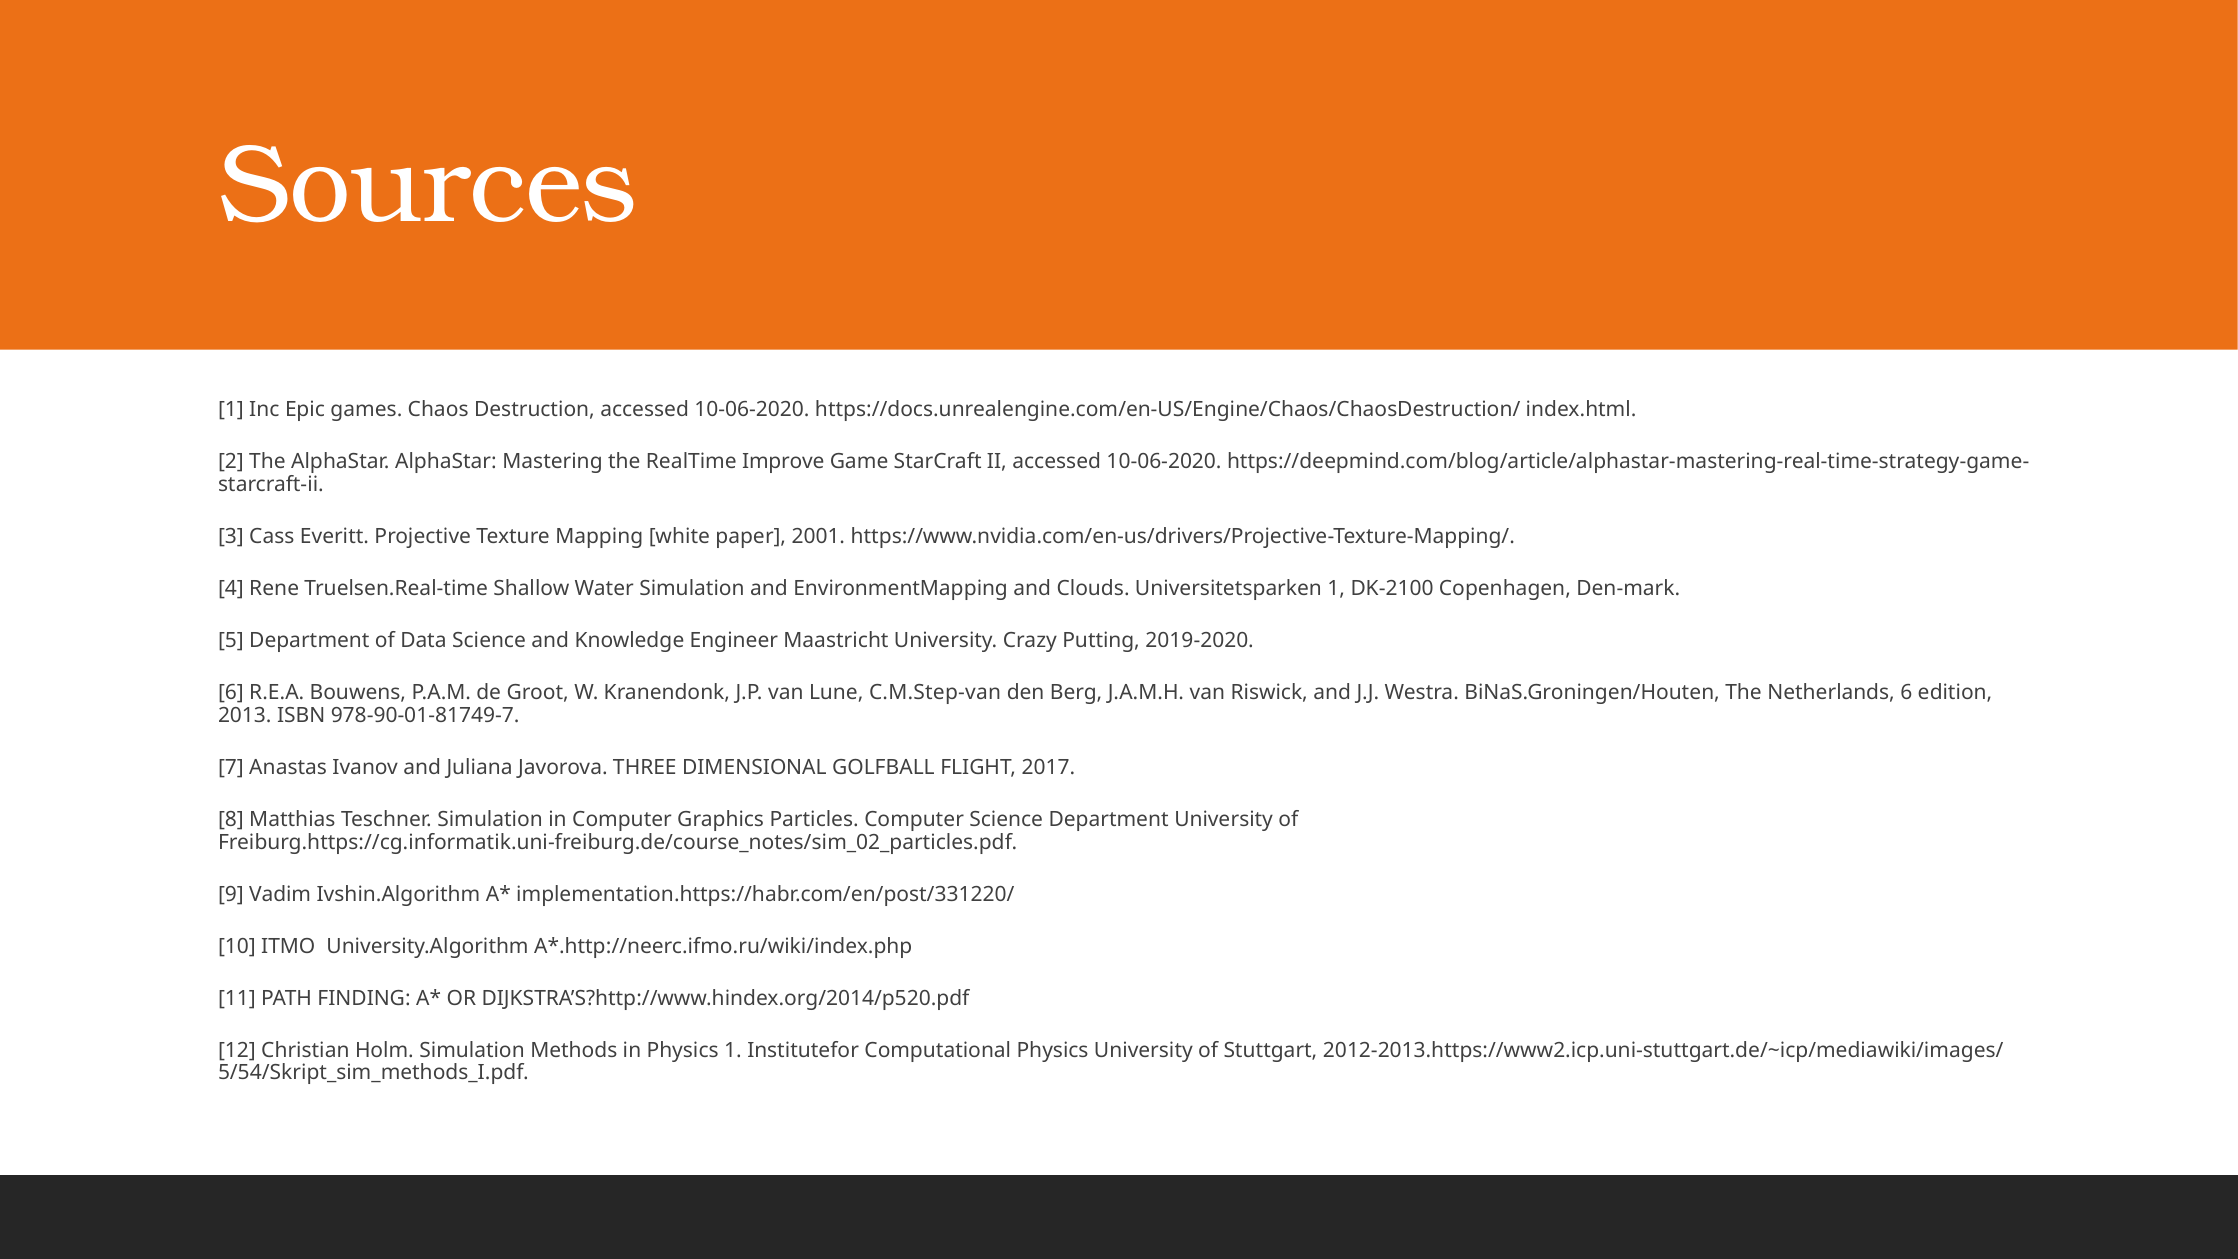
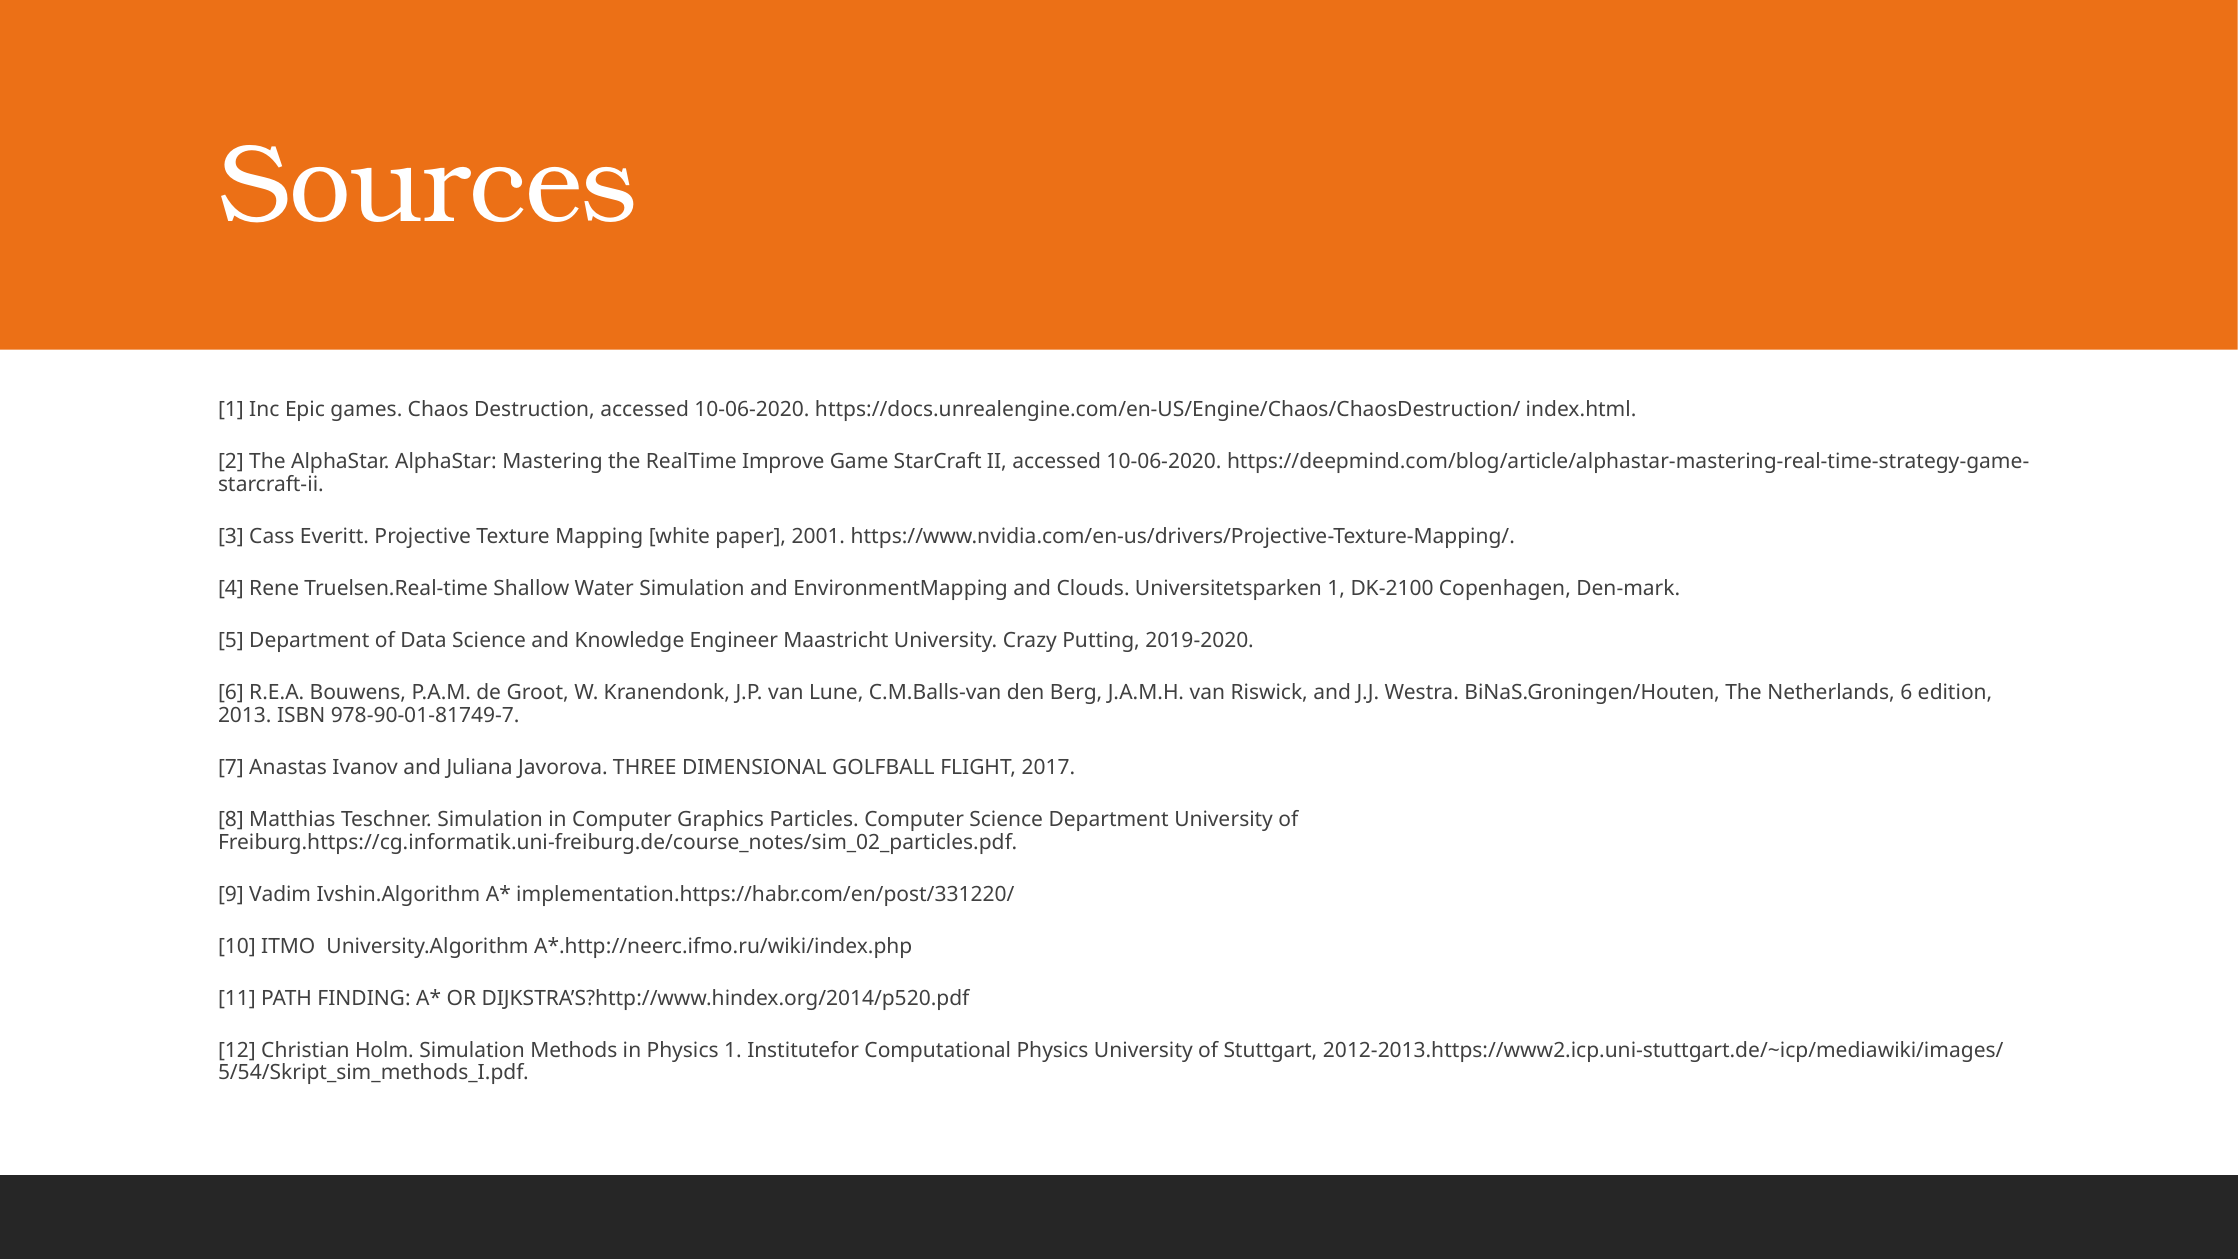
C.M.Step-van: C.M.Step-van -> C.M.Balls-van (935, 693)
